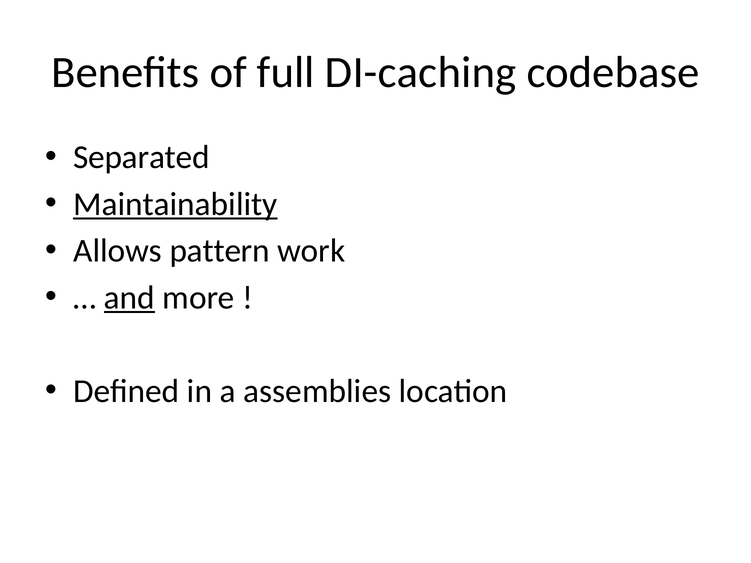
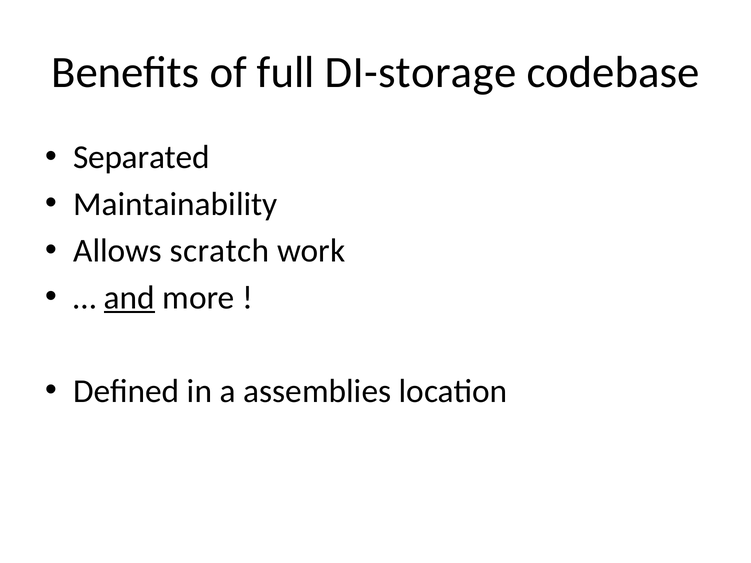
DI-caching: DI-caching -> DI-storage (421, 73)
Maintainability underline: present -> none (175, 204)
pattern: pattern -> scratch (219, 251)
